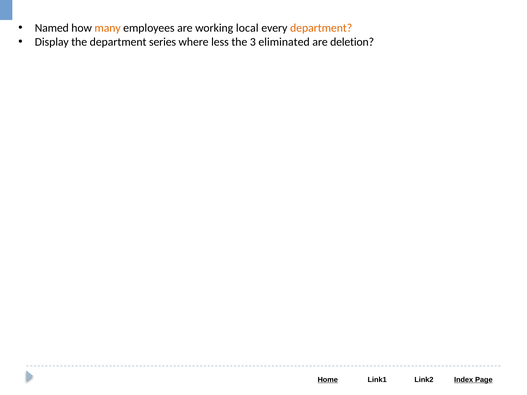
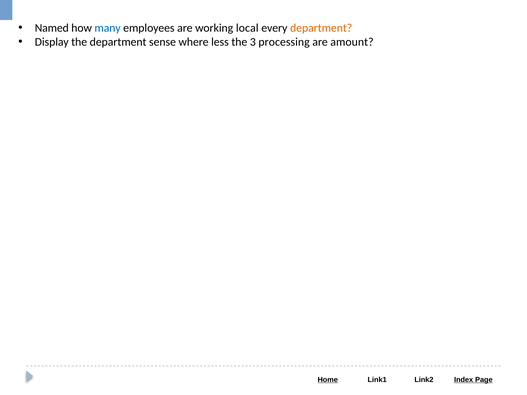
many colour: orange -> blue (108, 28)
series: series -> sense (163, 42)
eliminated: eliminated -> processing (284, 42)
deletion: deletion -> amount (352, 42)
